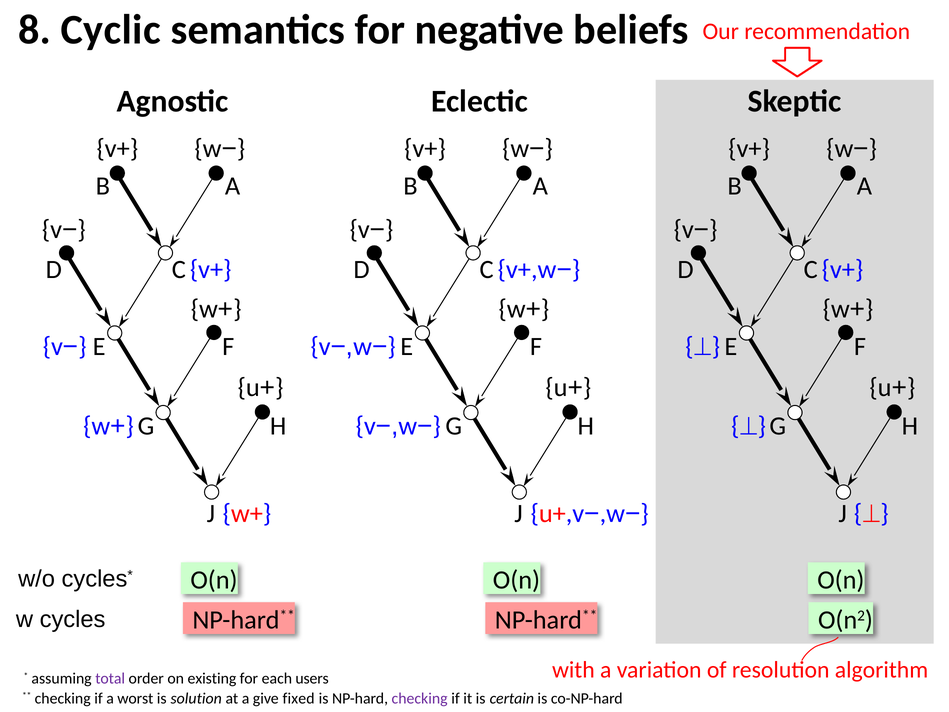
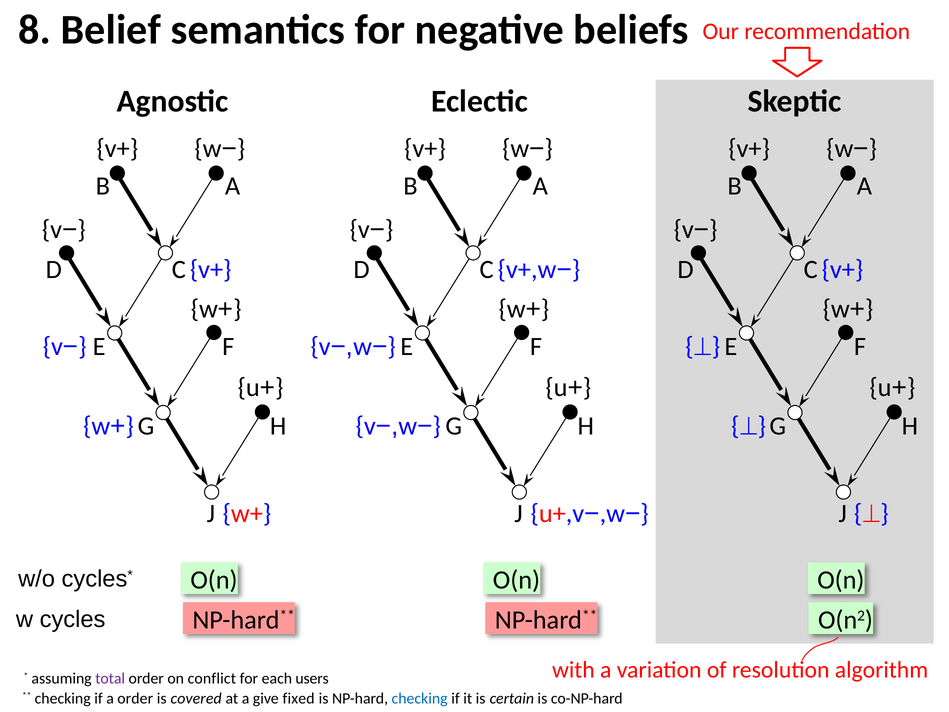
Cyclic: Cyclic -> Belief (111, 30)
existing: existing -> conflict (212, 678)
a worst: worst -> order (135, 698)
solution: solution -> covered (196, 698)
checking colour: purple -> blue (420, 698)
